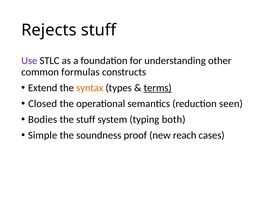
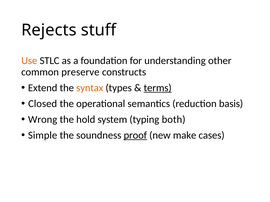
Use colour: purple -> orange (29, 61)
formulas: formulas -> preserve (80, 72)
seen: seen -> basis (231, 104)
Bodies: Bodies -> Wrong (43, 120)
the stuff: stuff -> hold (86, 120)
proof underline: none -> present (135, 136)
reach: reach -> make (185, 136)
